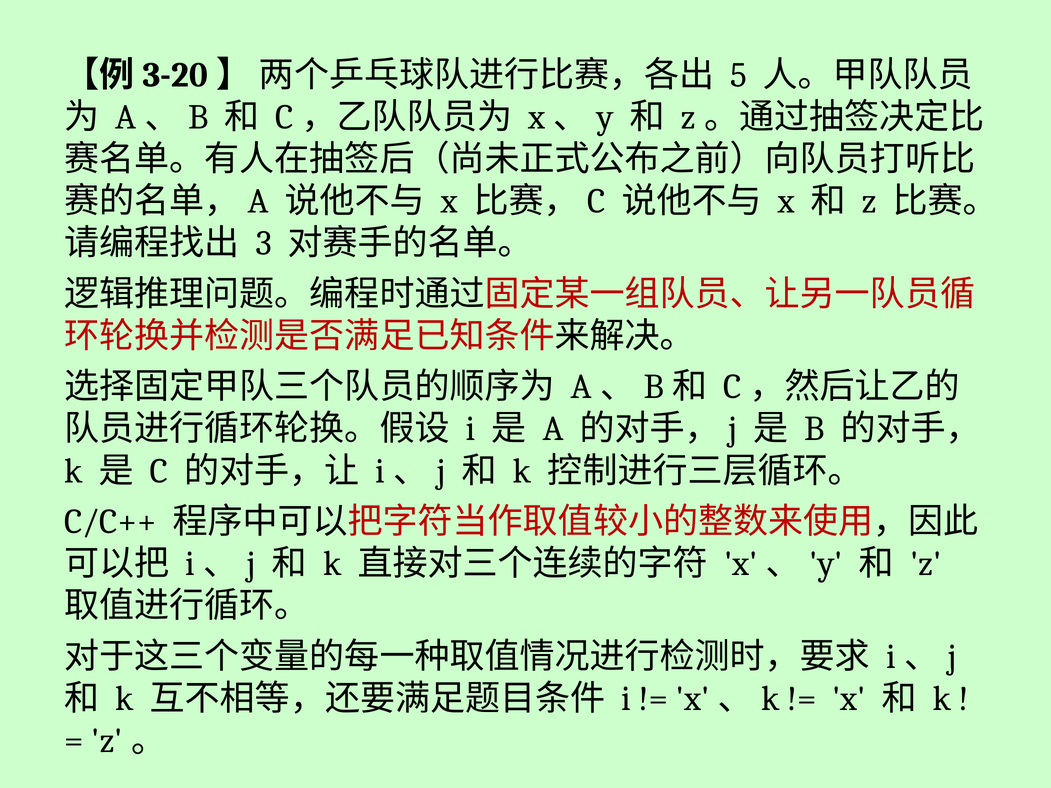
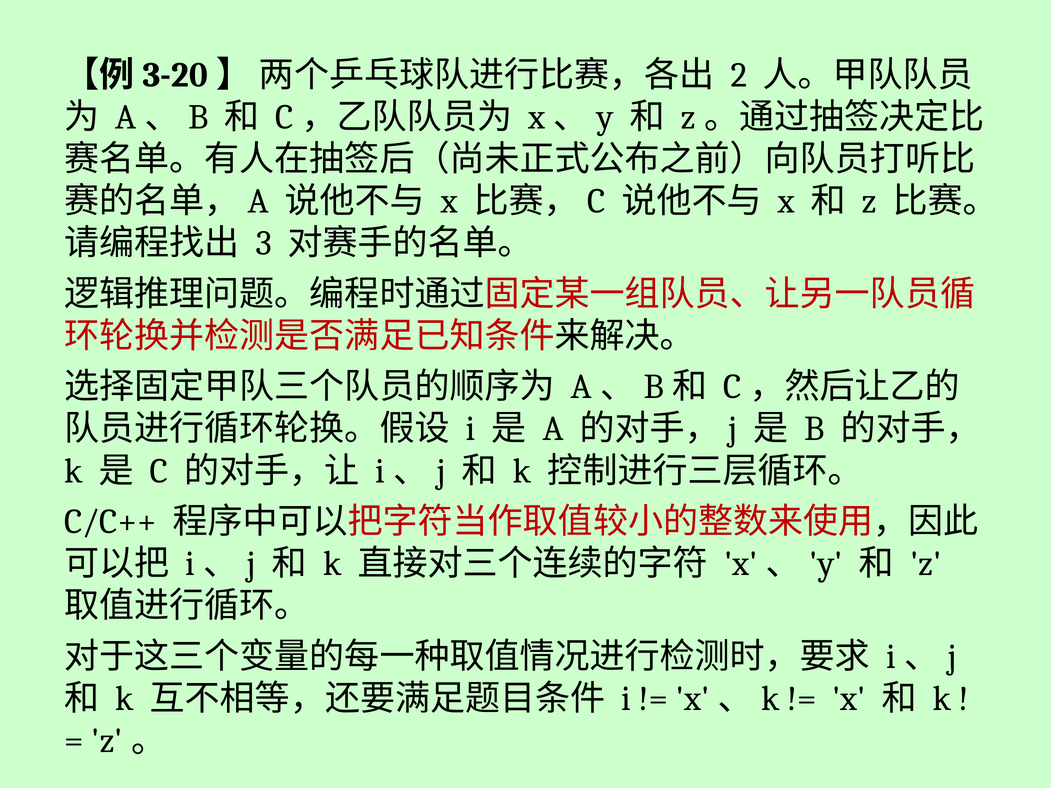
5: 5 -> 2 (739, 75)
